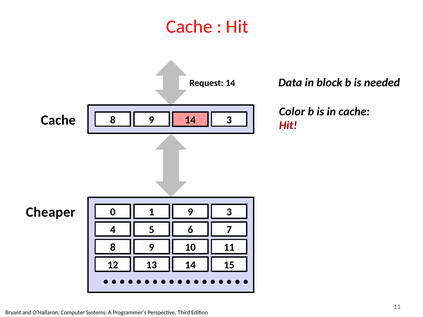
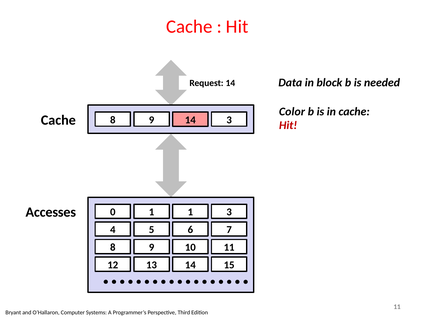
Cheaper: Cheaper -> Accesses (51, 212)
1 9: 9 -> 1 (190, 212)
